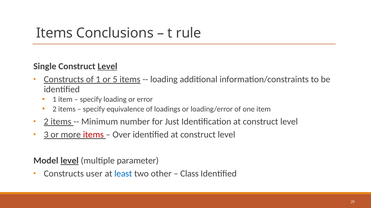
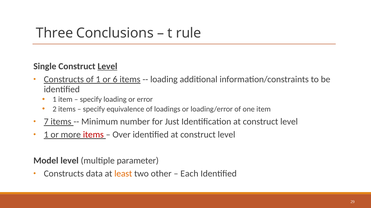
Items: Items -> Three (55, 33)
5: 5 -> 6 (115, 80)
2: 2 -> 7 (46, 122)
3: 3 -> 1 (46, 135)
level underline: present -> none (70, 161)
user: user -> data (94, 174)
least colour: blue -> orange (123, 174)
Class: Class -> Each (189, 174)
